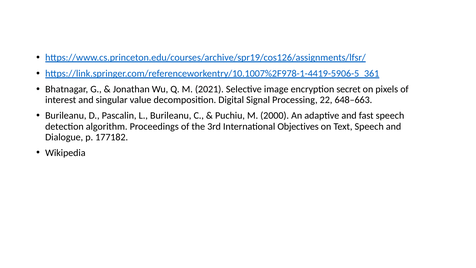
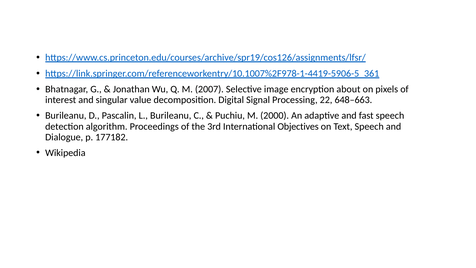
2021: 2021 -> 2007 (209, 89)
secret: secret -> about (348, 89)
